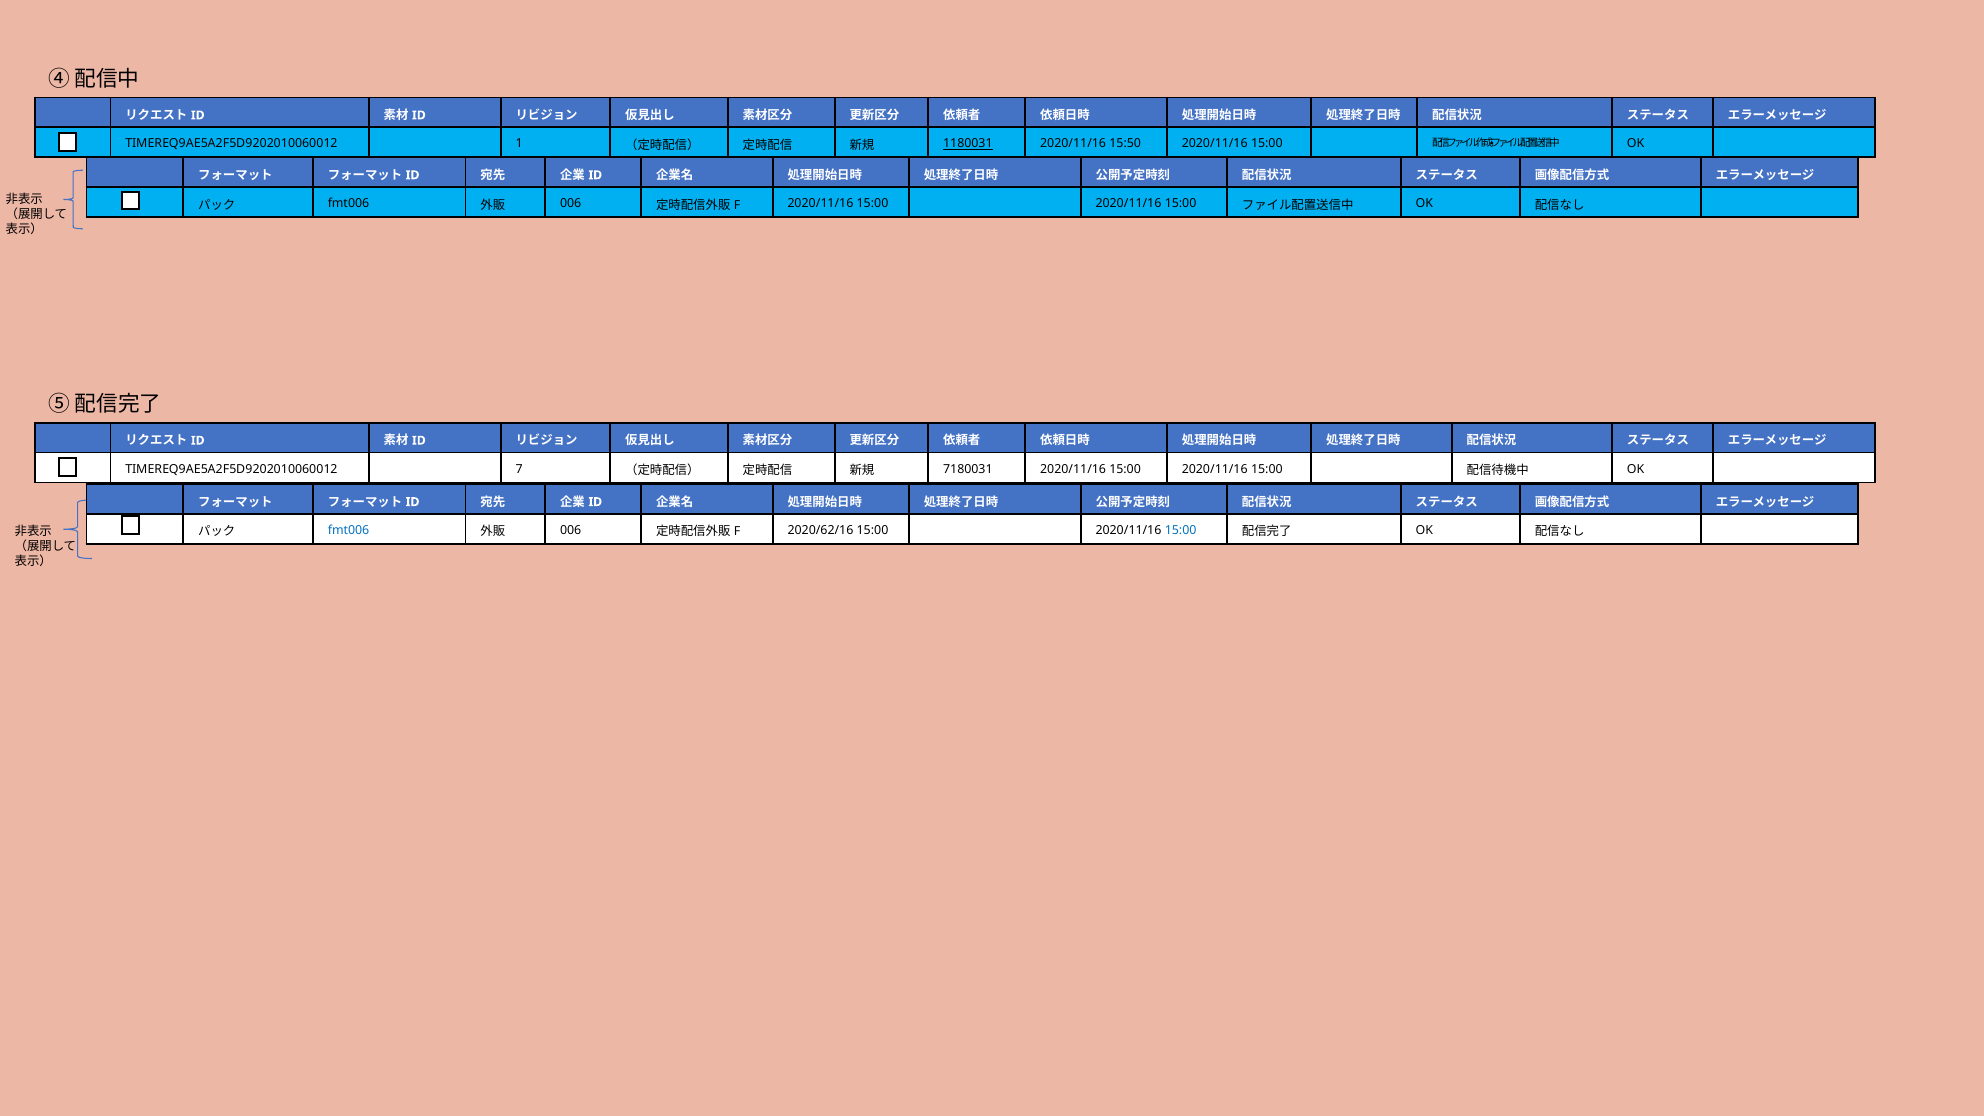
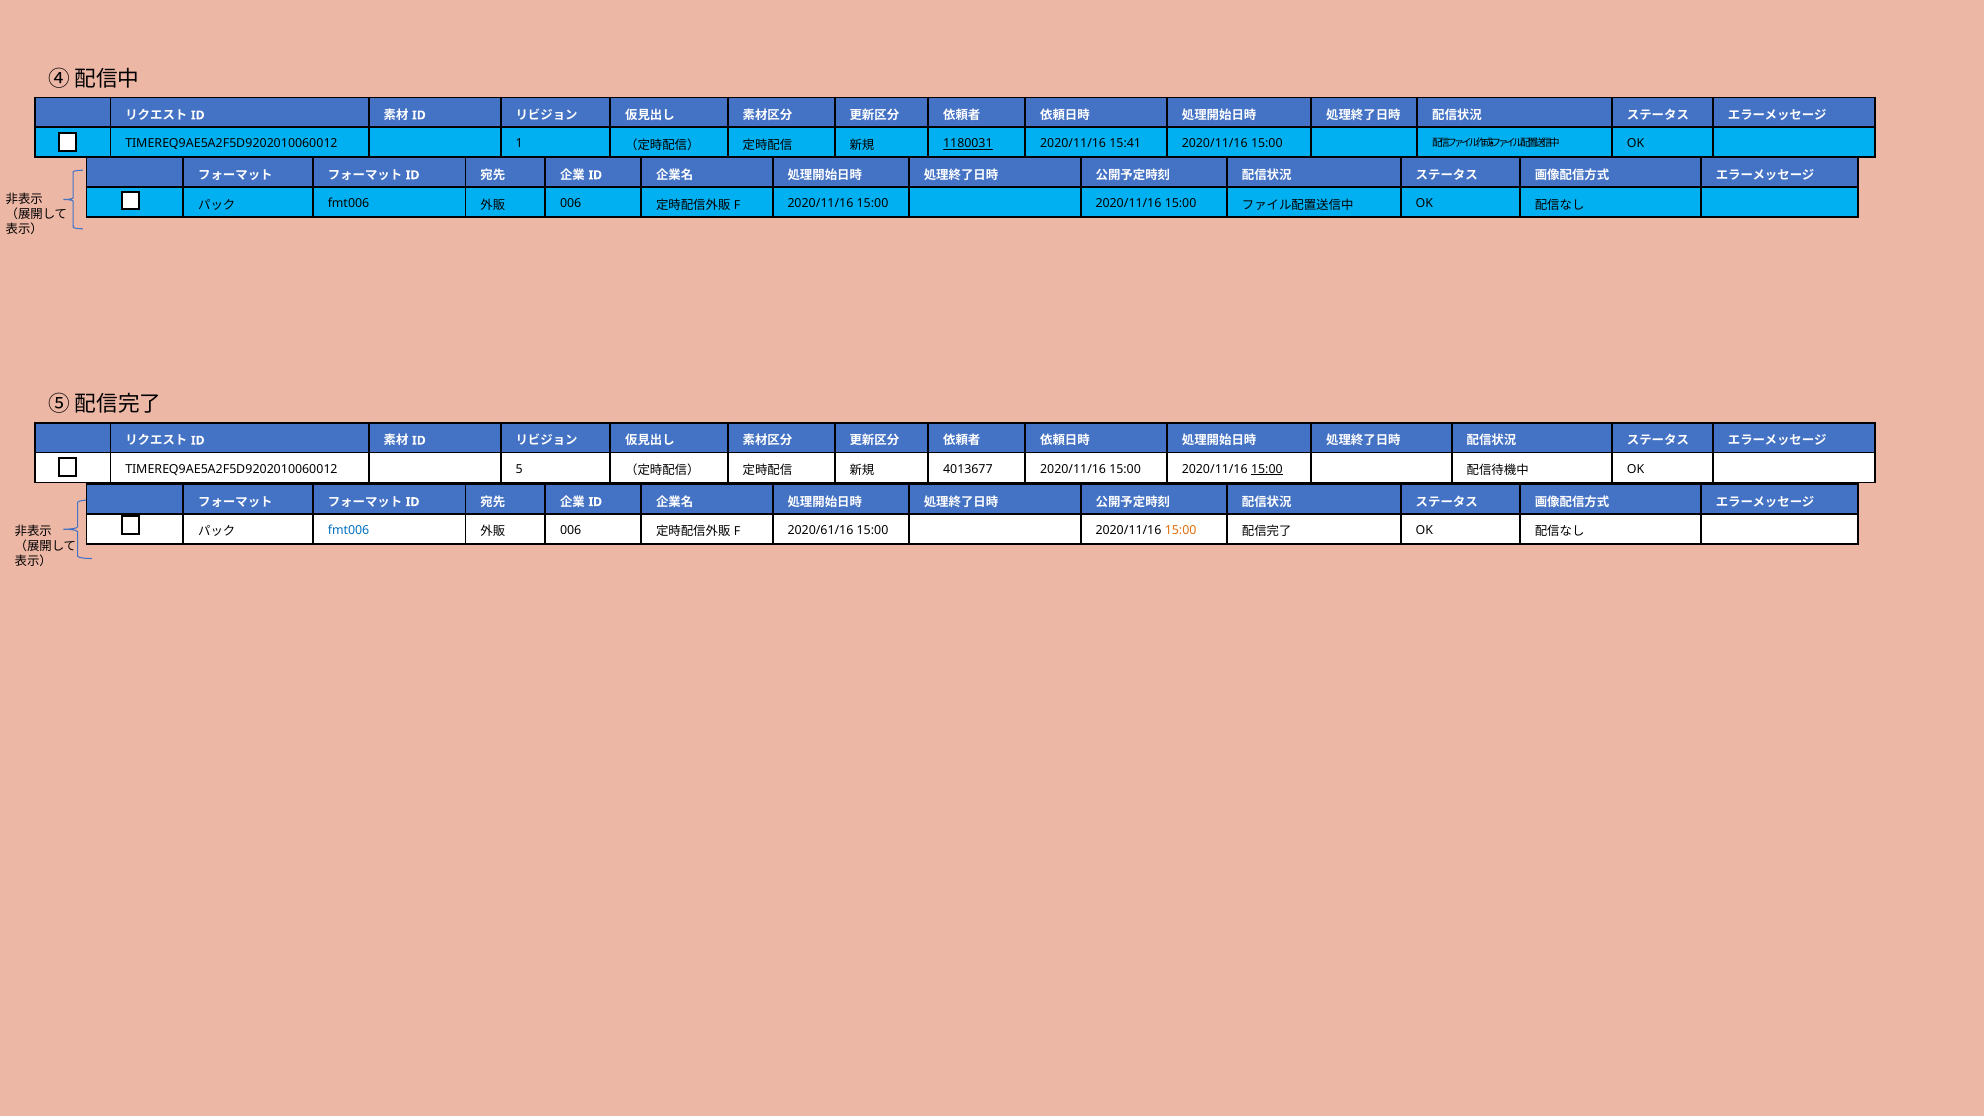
15:50: 15:50 -> 15:41 (1125, 144)
7: 7 -> 5 (519, 469)
7180031: 7180031 -> 4013677 (968, 469)
15:00 underline: none -> present (1267, 469)
2020/62/16: 2020/62/16 -> 2020/61/16 (820, 531)
15:00 colour: blue -> orange (1181, 531)
